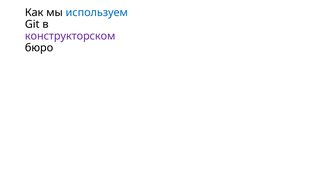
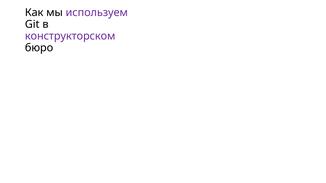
используем colour: blue -> purple (97, 13)
